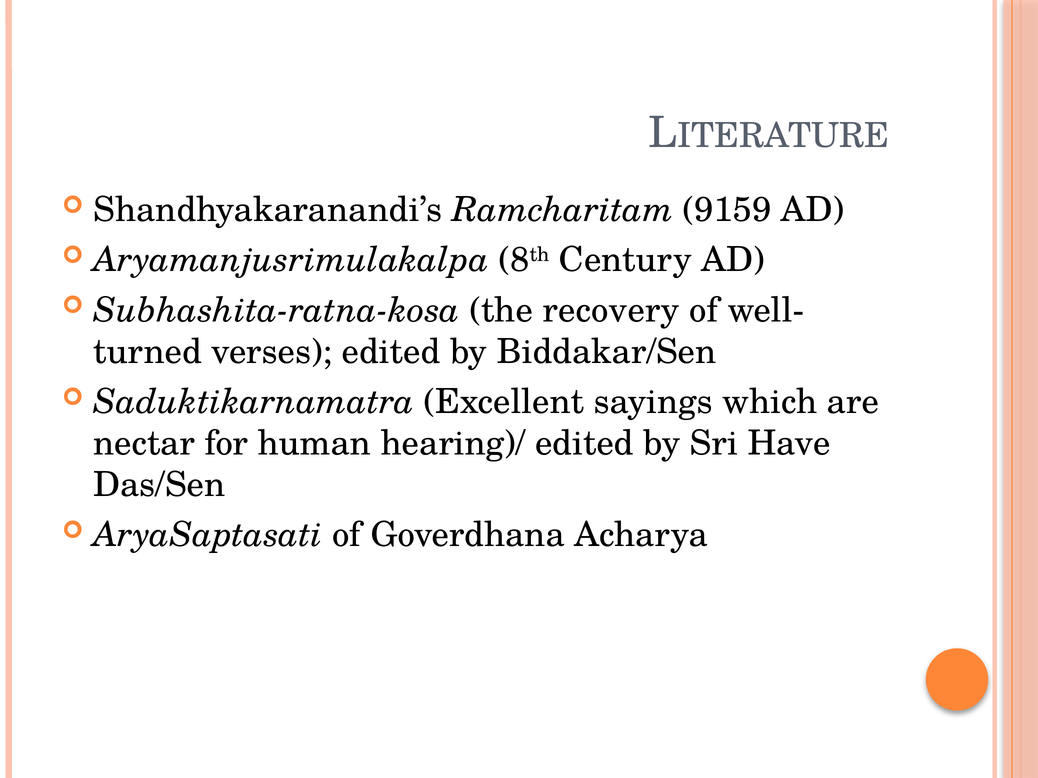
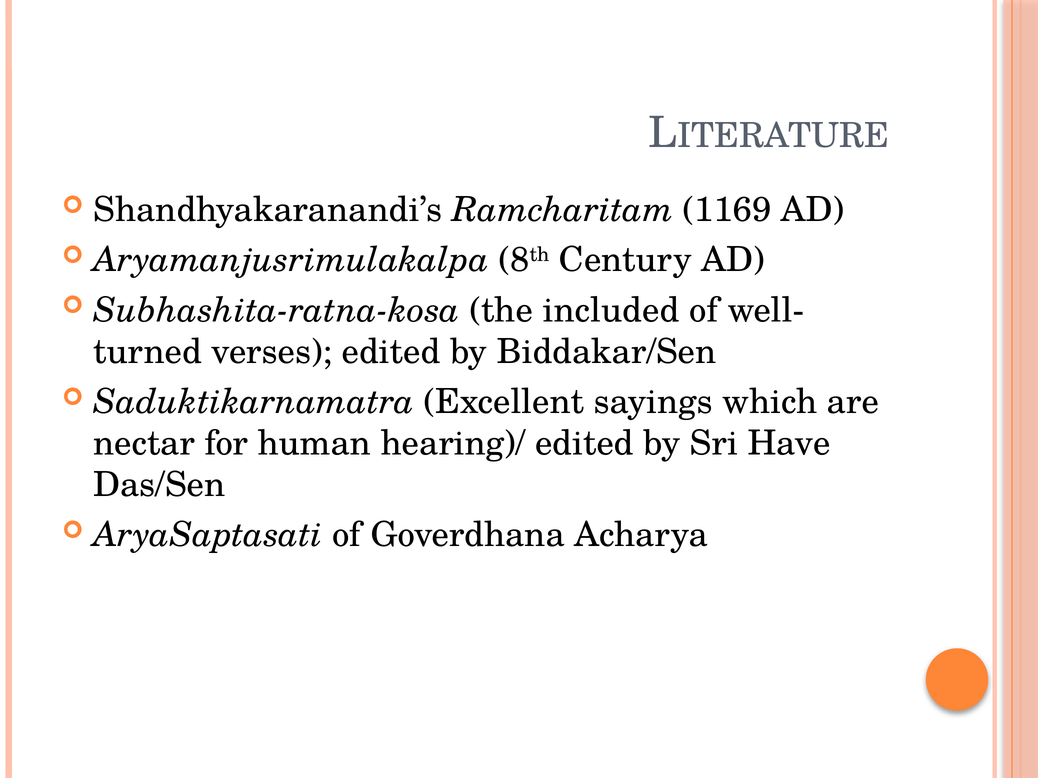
9159: 9159 -> 1169 (727, 210)
recovery: recovery -> included (611, 310)
